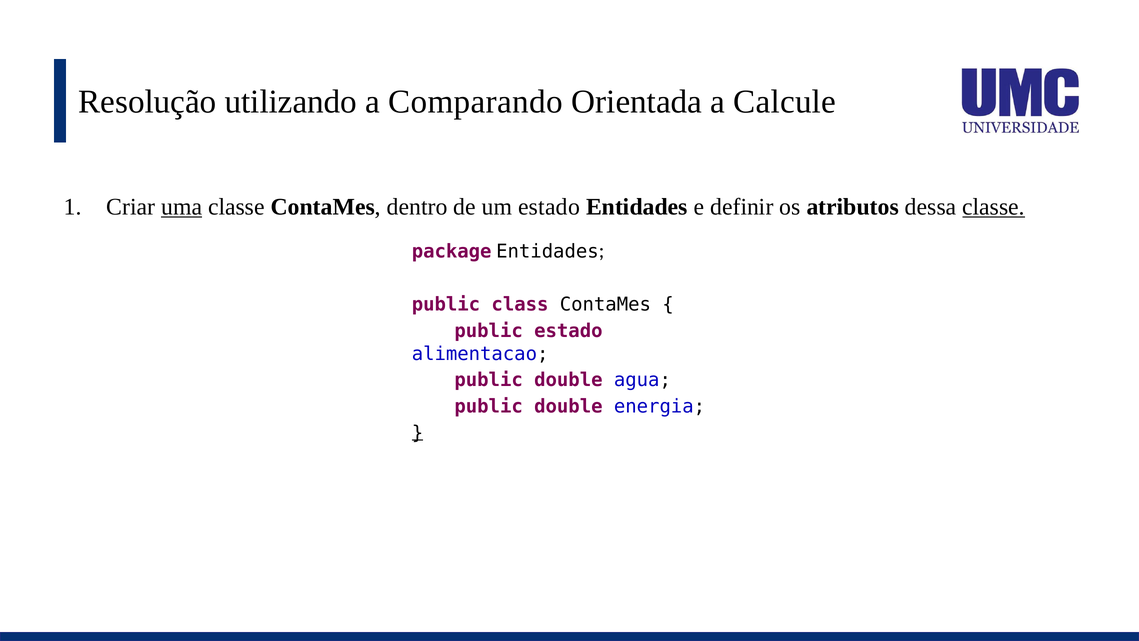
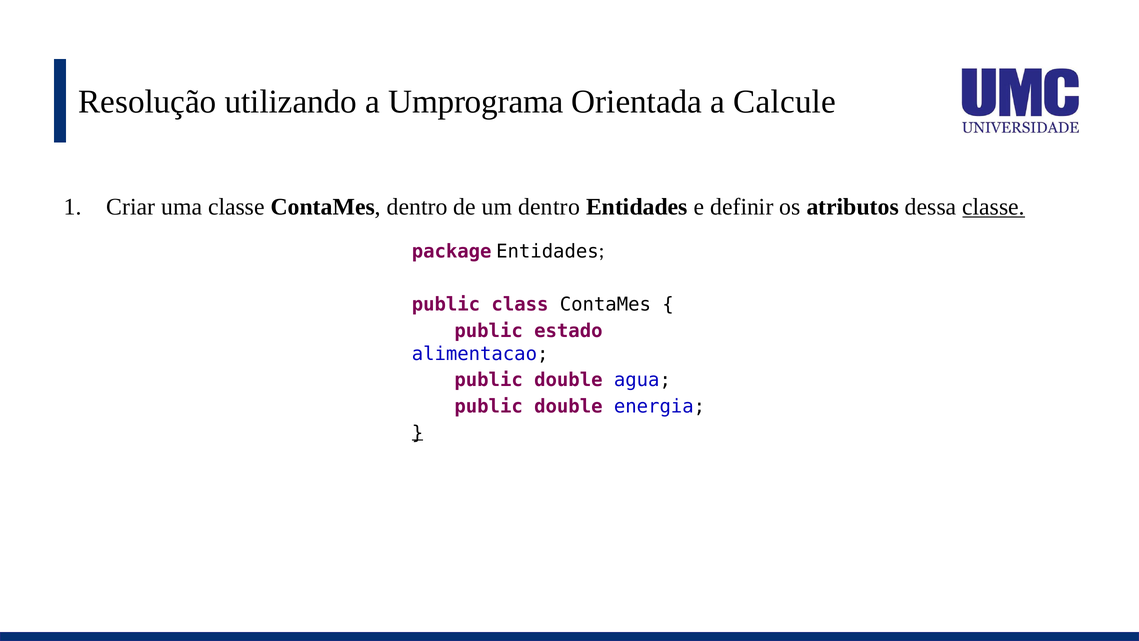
Comparando: Comparando -> Umprograma (476, 102)
uma underline: present -> none (182, 207)
um estado: estado -> dentro (549, 207)
